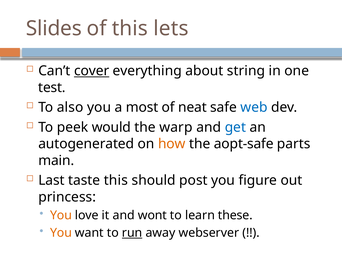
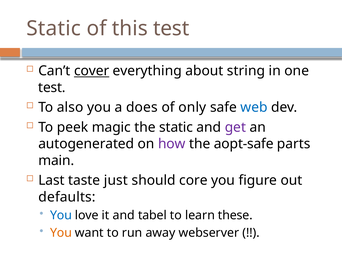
Slides: Slides -> Static (54, 29)
this lets: lets -> test (171, 29)
most: most -> does (142, 107)
neat: neat -> only (192, 107)
would: would -> magic (111, 127)
the warp: warp -> static (176, 127)
get colour: blue -> purple (235, 127)
how colour: orange -> purple (172, 144)
taste this: this -> just (116, 180)
post: post -> core (193, 180)
princess: princess -> defaults (67, 197)
You colour: orange -> blue (61, 215)
wont: wont -> tabel (152, 215)
run underline: present -> none (132, 232)
